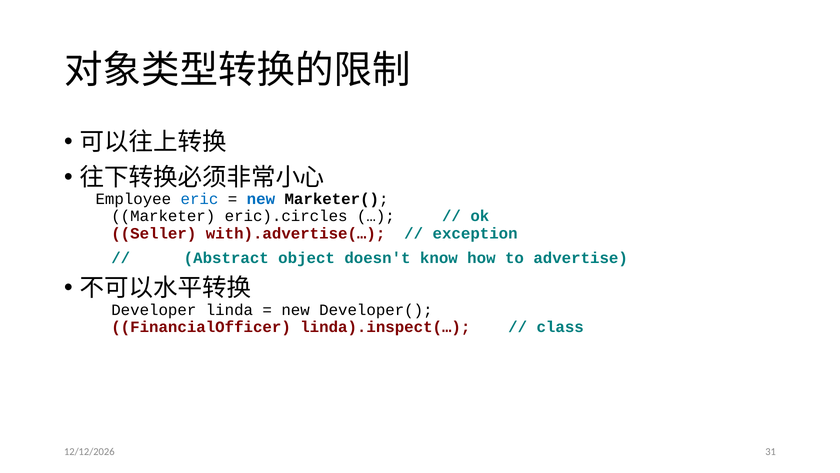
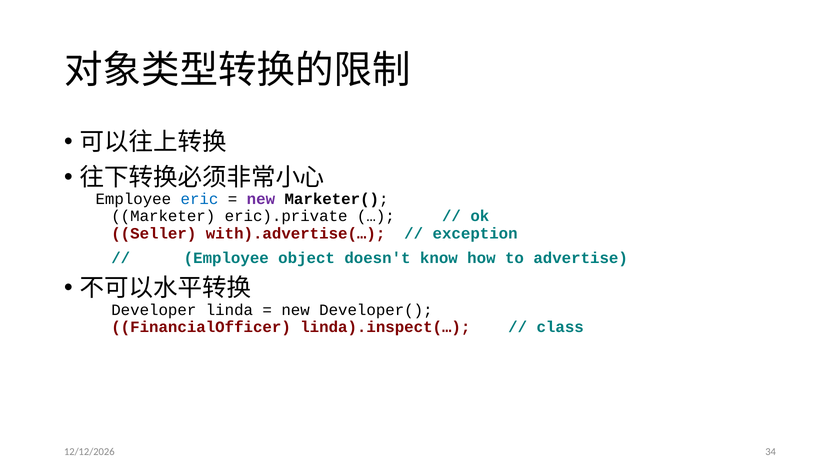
new colour: blue -> purple (261, 199)
eric).circles: eric).circles -> eric).private (286, 216)
Abstract: Abstract -> Employee (226, 258)
31: 31 -> 34 (771, 451)
